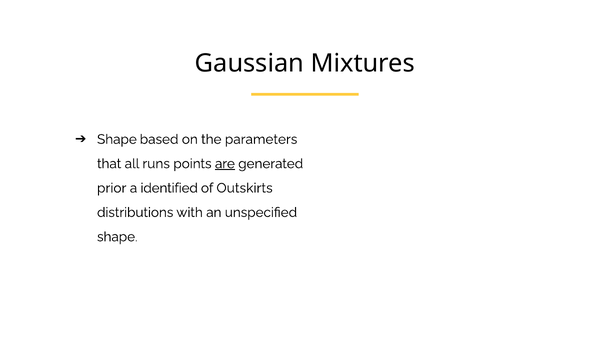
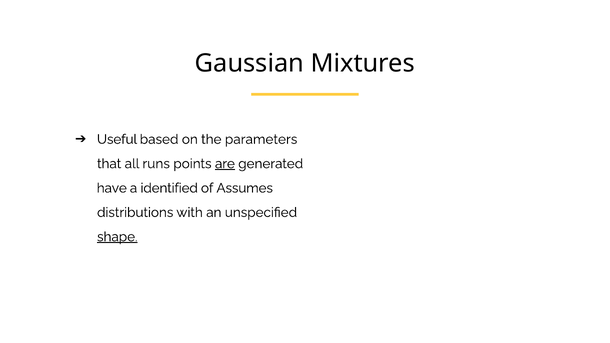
Shape: Shape -> Useful (117, 139)
prior: prior -> have (112, 188)
Outskirts: Outskirts -> Assumes (245, 188)
shape underline: none -> present (117, 237)
